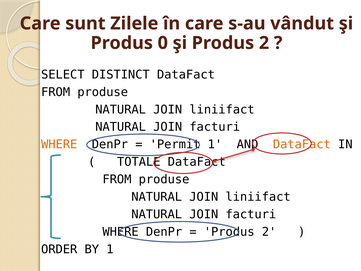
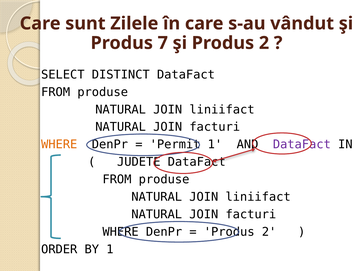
0: 0 -> 7 (163, 43)
DataFact colour: orange -> purple (302, 144)
TOTALE: TOTALE -> JUDETE (139, 162)
